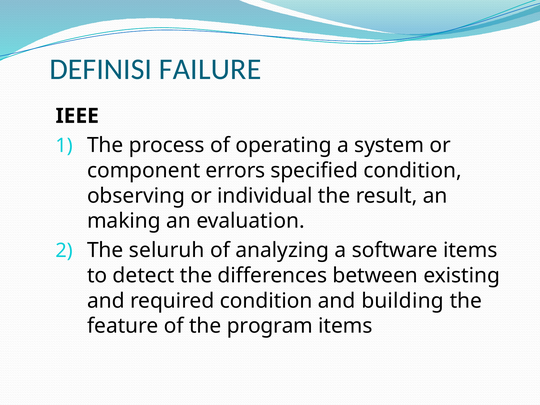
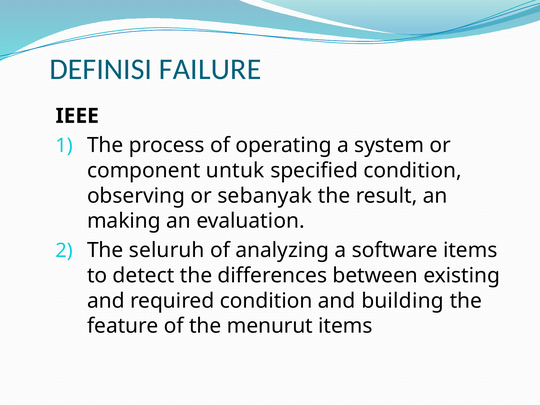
errors: errors -> untuk (235, 171)
individual: individual -> sebanyak (265, 196)
program: program -> menurut (270, 326)
